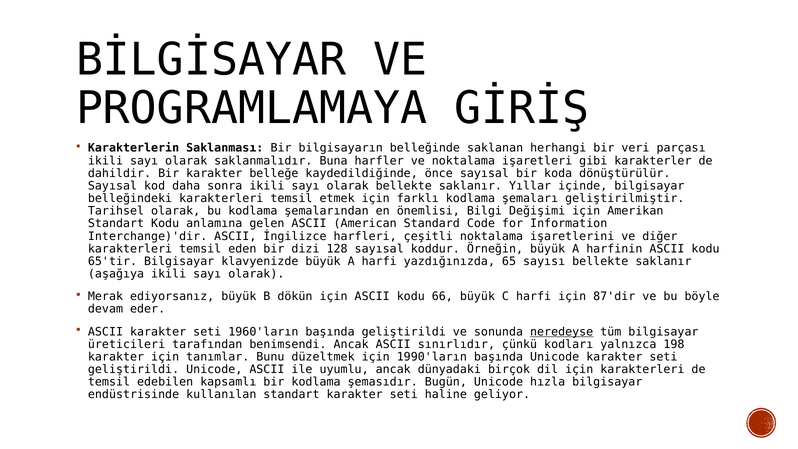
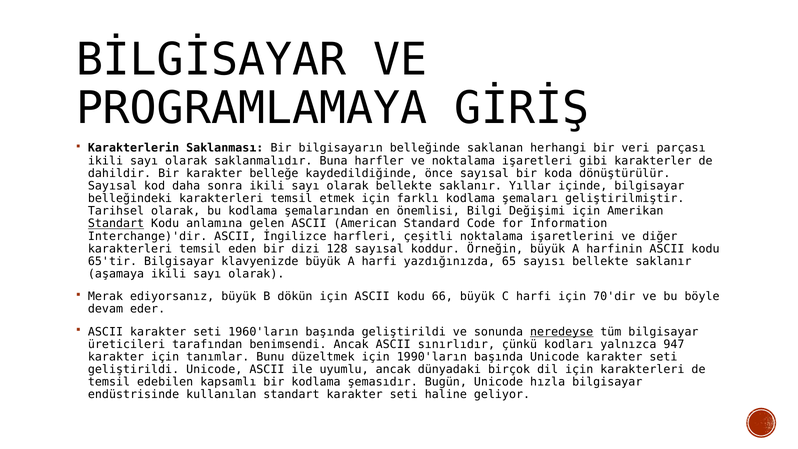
Standart underline: none -> present (116, 224)
aşağıya: aşağıya -> aşamaya (116, 274)
87'dir: 87'dir -> 70'dir (614, 296)
198: 198 -> 947 (674, 344)
